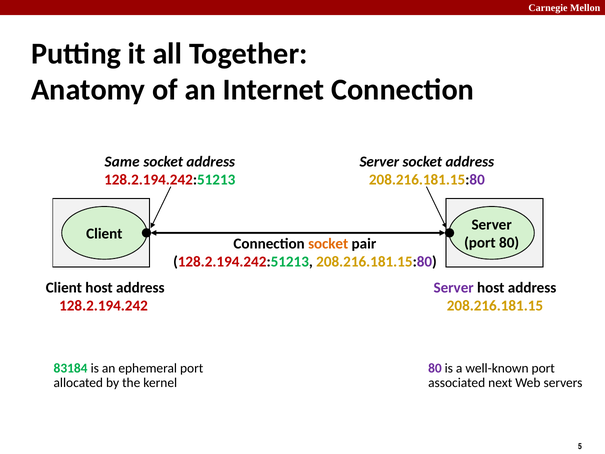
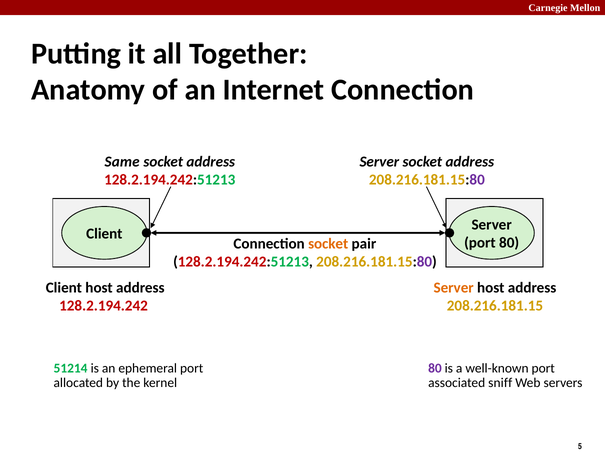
Server colour: purple -> orange (454, 287)
83184: 83184 -> 51214 (71, 368)
next: next -> sniff (500, 382)
